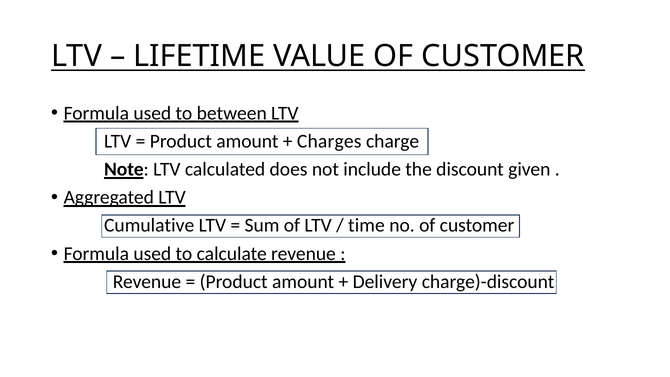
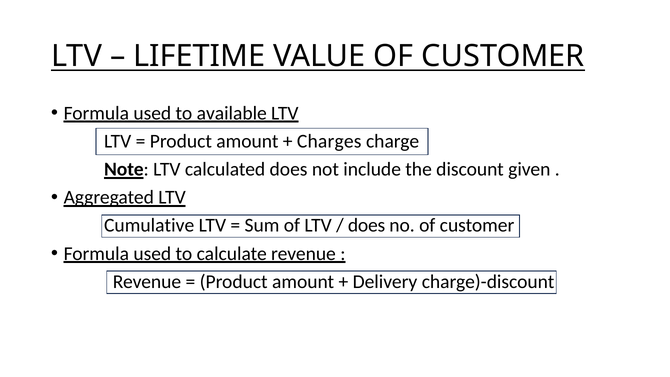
between: between -> available (232, 113)
time: time -> does (367, 225)
